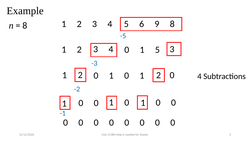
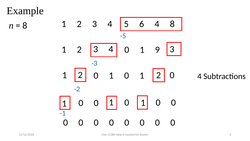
6 9: 9 -> 4 (157, 24)
1 5: 5 -> 9 (157, 50)
